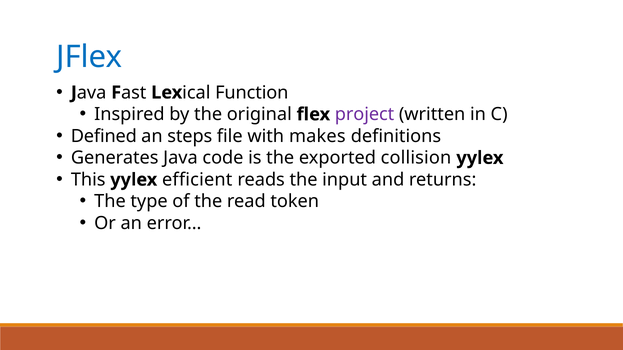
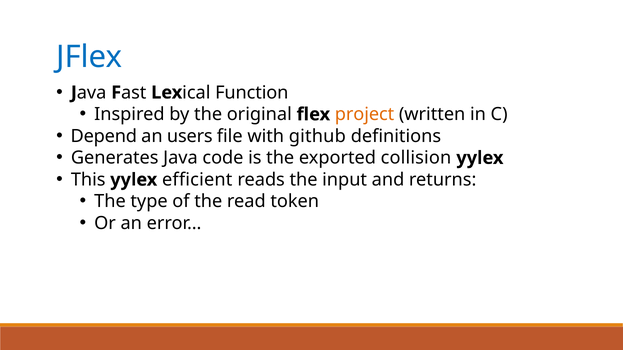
project colour: purple -> orange (365, 114)
Defined: Defined -> Depend (104, 136)
steps: steps -> users (190, 136)
makes: makes -> github (317, 136)
